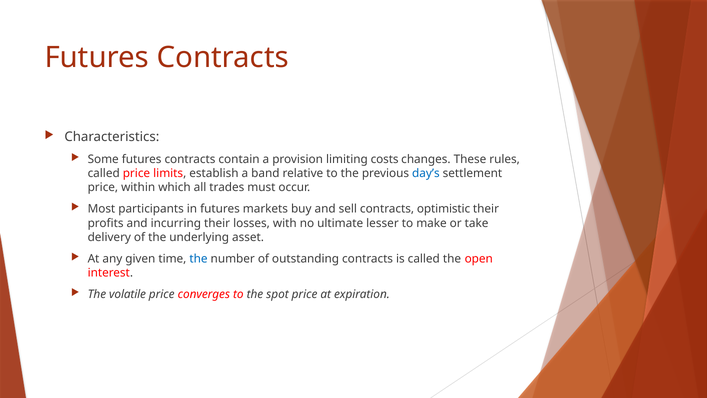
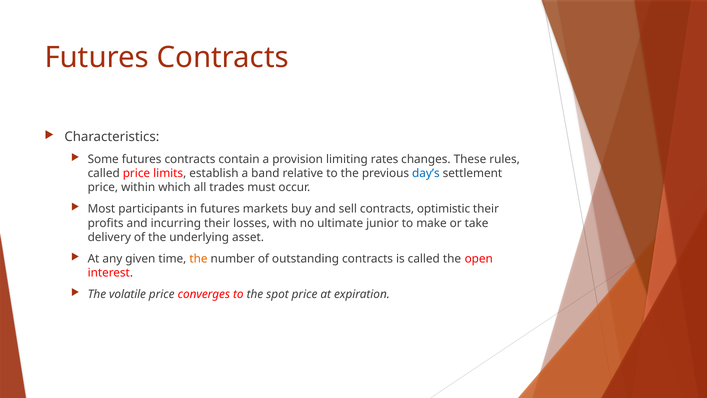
costs: costs -> rates (385, 159)
lesser: lesser -> junior (382, 223)
the colour: blue -> orange (199, 259)
